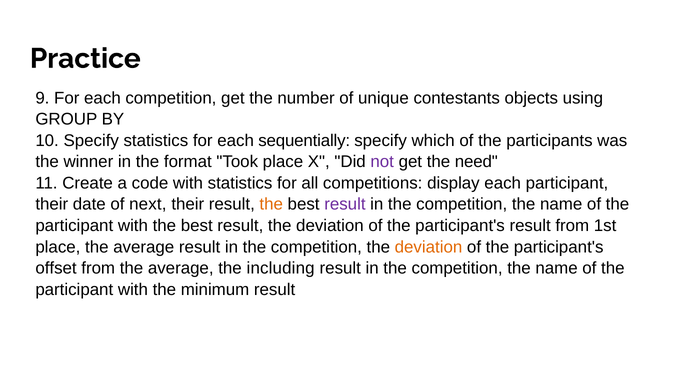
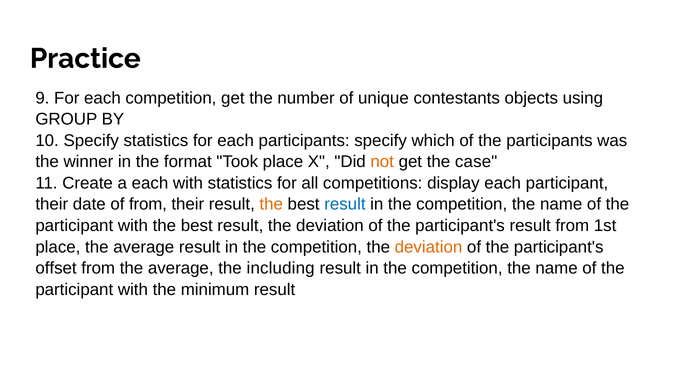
each sequentially: sequentially -> participants (304, 141)
not colour: purple -> orange (382, 162)
need: need -> case (476, 162)
a code: code -> each (150, 183)
of next: next -> from (148, 205)
result colour: purple -> blue (345, 205)
